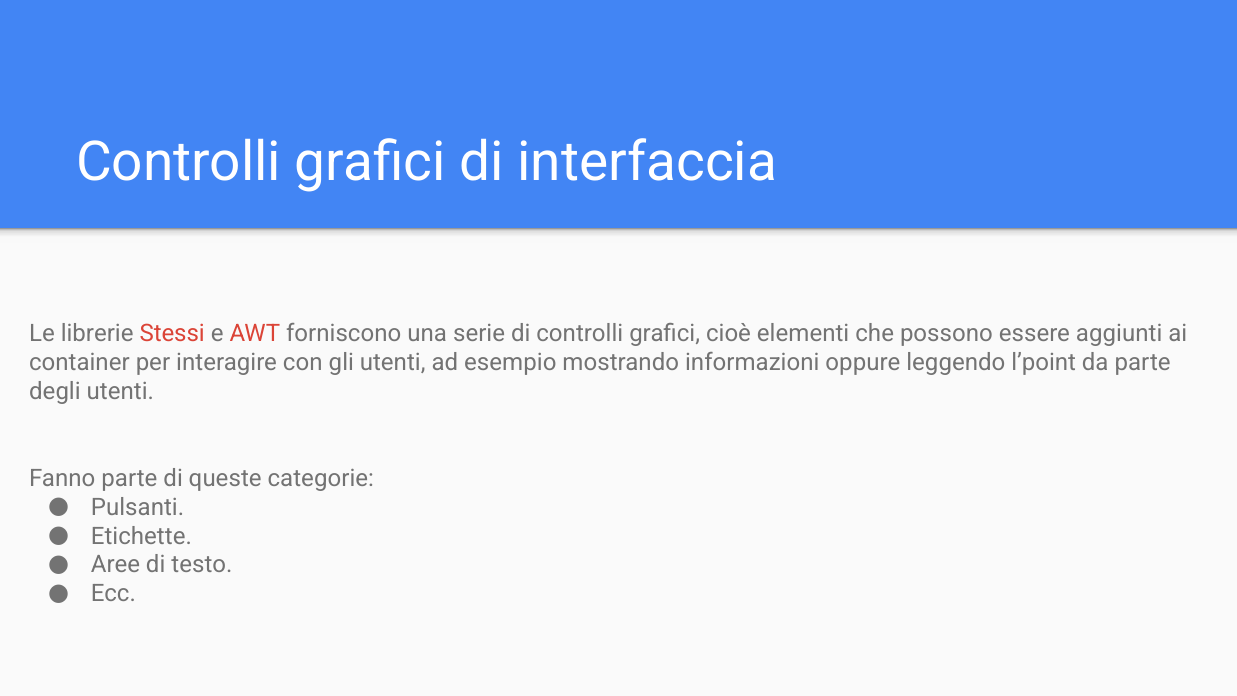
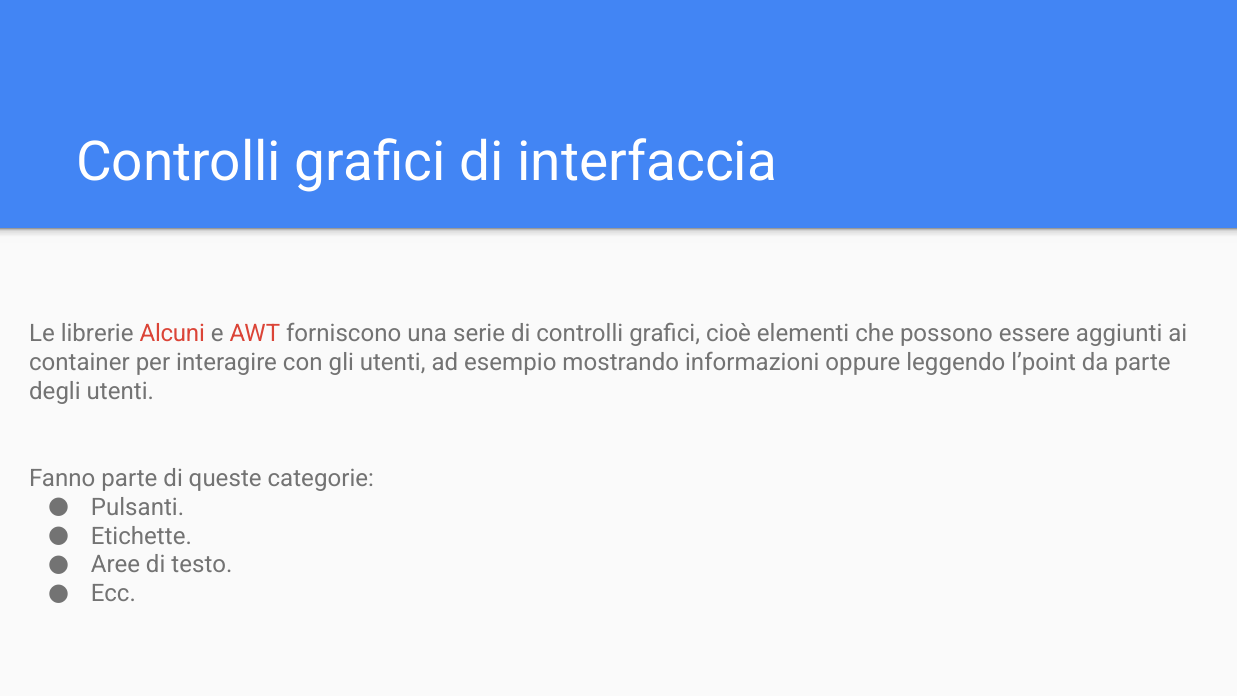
Stessi: Stessi -> Alcuni (172, 334)
